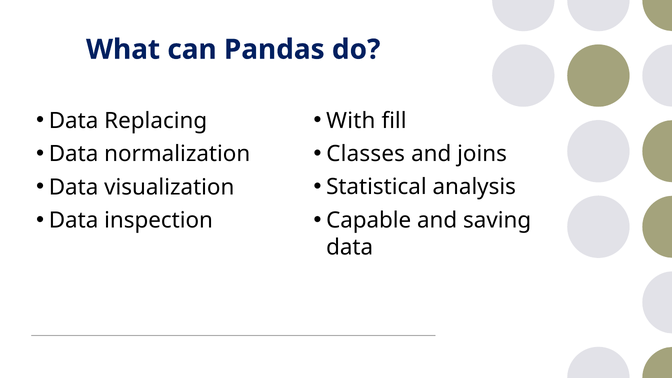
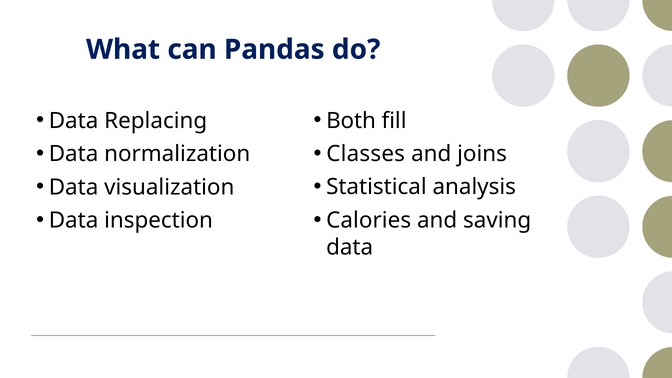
With: With -> Both (351, 121)
Capable: Capable -> Calories (369, 220)
